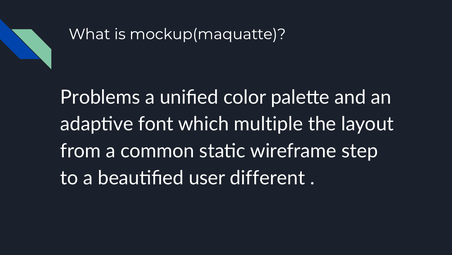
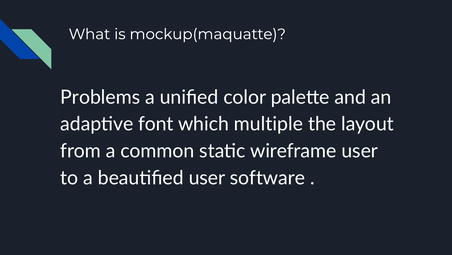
wireframe step: step -> user (360, 151)
different: different -> software (268, 177)
